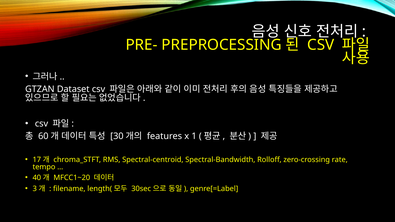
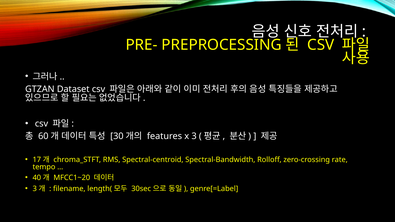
1: 1 -> 3 (194, 136)
